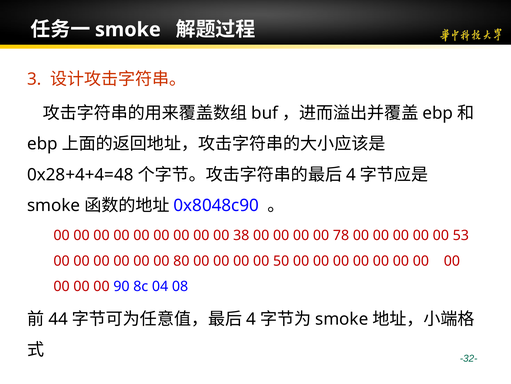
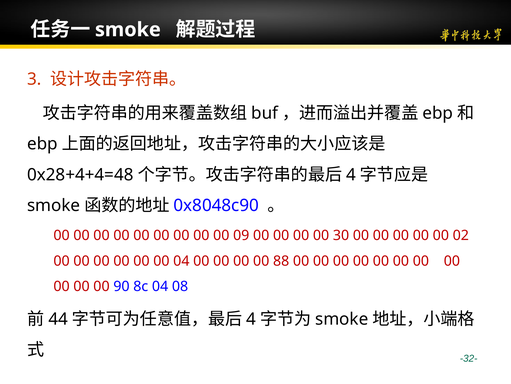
38: 38 -> 09 (241, 235)
78: 78 -> 30 (341, 235)
53: 53 -> 02 (461, 235)
00 80: 80 -> 04 (181, 260)
50: 50 -> 88 (281, 260)
